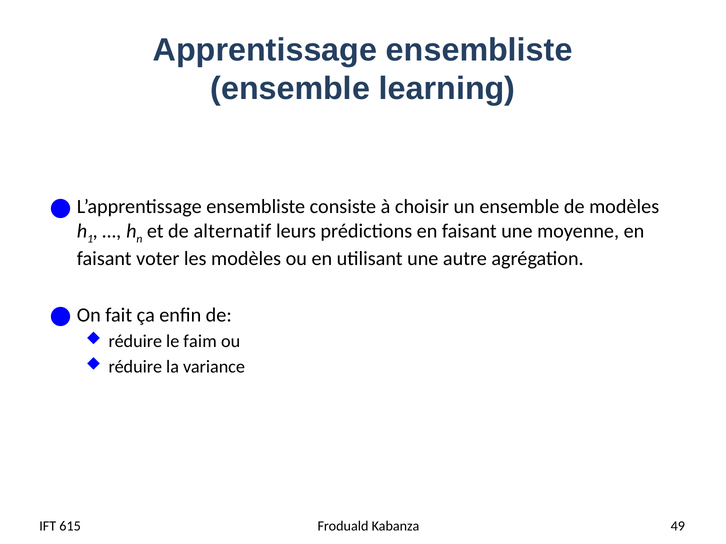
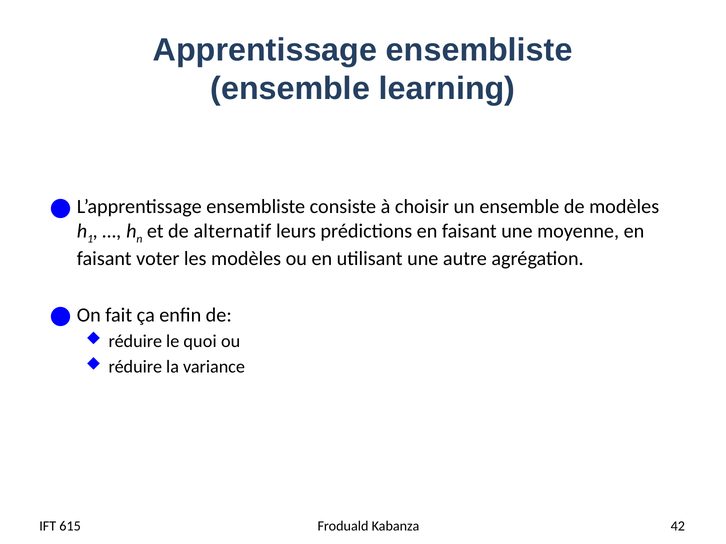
faim: faim -> quoi (200, 342)
49: 49 -> 42 (678, 527)
